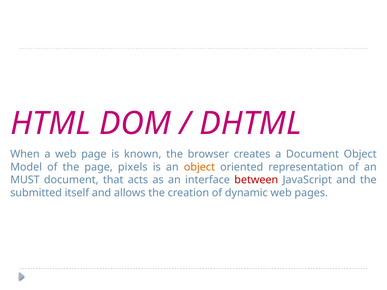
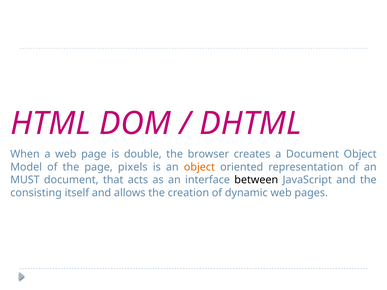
known: known -> double (143, 154)
between colour: red -> black (256, 180)
submitted: submitted -> consisting (36, 193)
